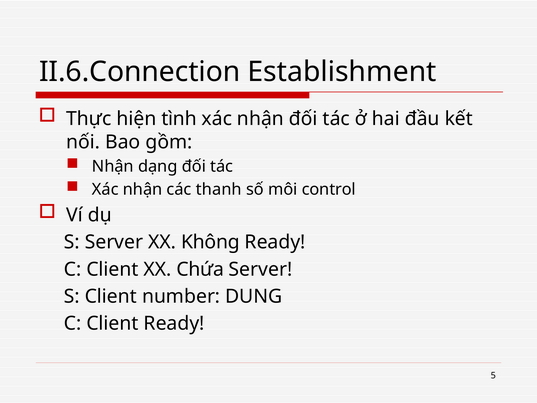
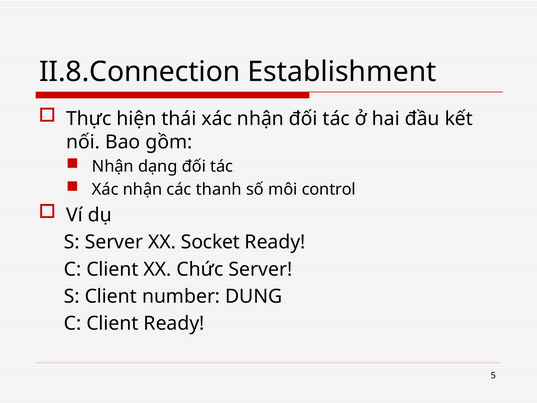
II.6.Connection: II.6.Connection -> II.8.Connection (140, 72)
tình: tình -> thái (179, 119)
Không: Không -> Socket (210, 242)
Chứa: Chứa -> Chức (200, 269)
